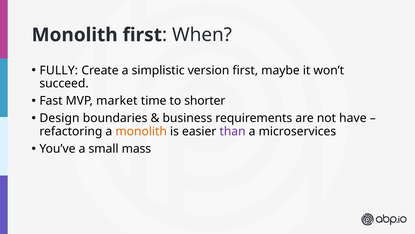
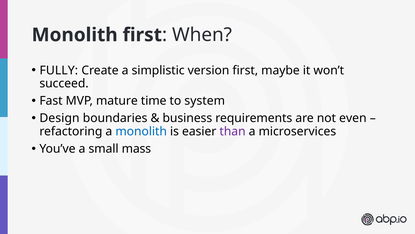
market: market -> mature (117, 101)
shorter: shorter -> system (205, 101)
have: have -> even (353, 118)
monolith colour: orange -> blue (141, 131)
